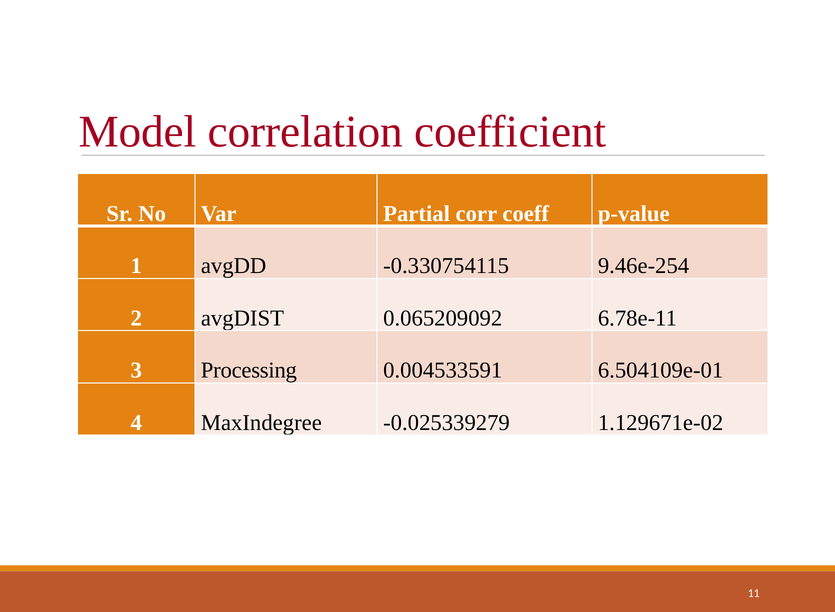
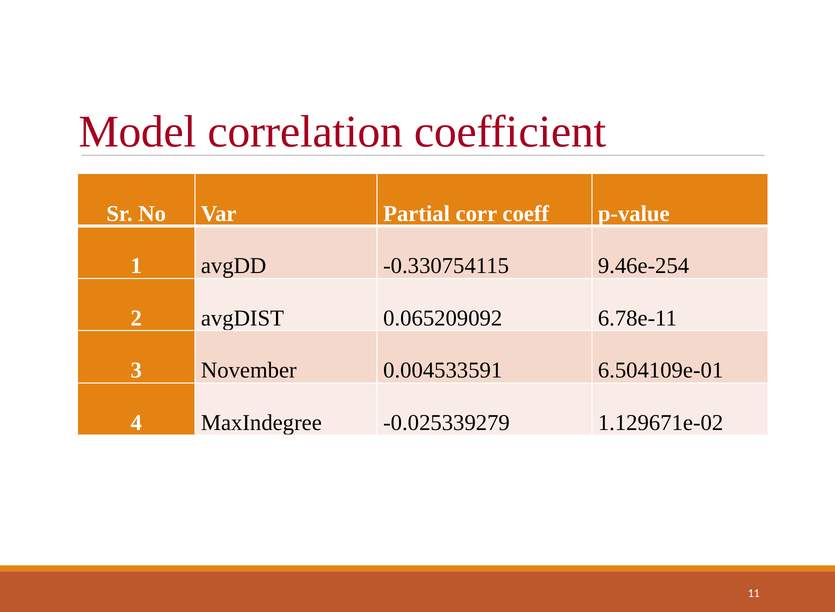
Processing: Processing -> November (249, 370)
